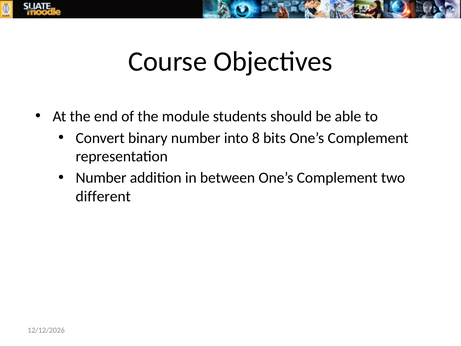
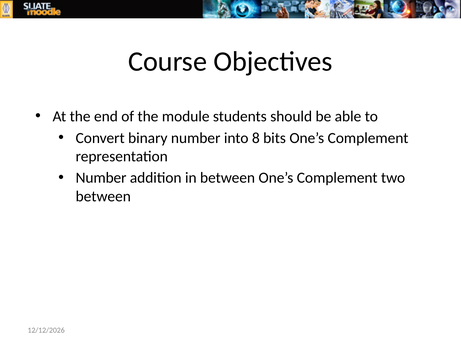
different: different -> between (103, 196)
